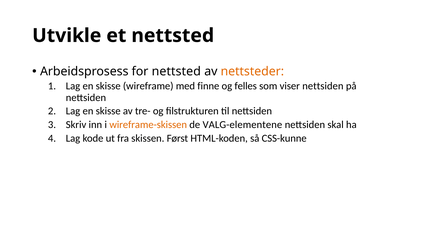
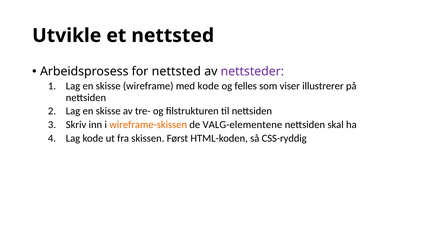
nettsteder colour: orange -> purple (252, 71)
med finne: finne -> kode (208, 86)
viser nettsiden: nettsiden -> illustrerer (323, 86)
CSS-kunne: CSS-kunne -> CSS-ryddig (284, 138)
